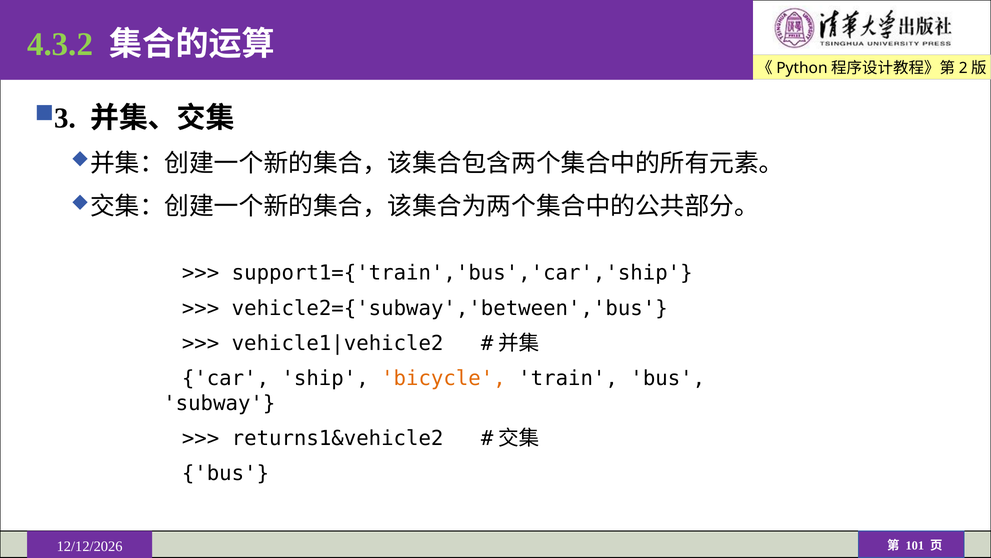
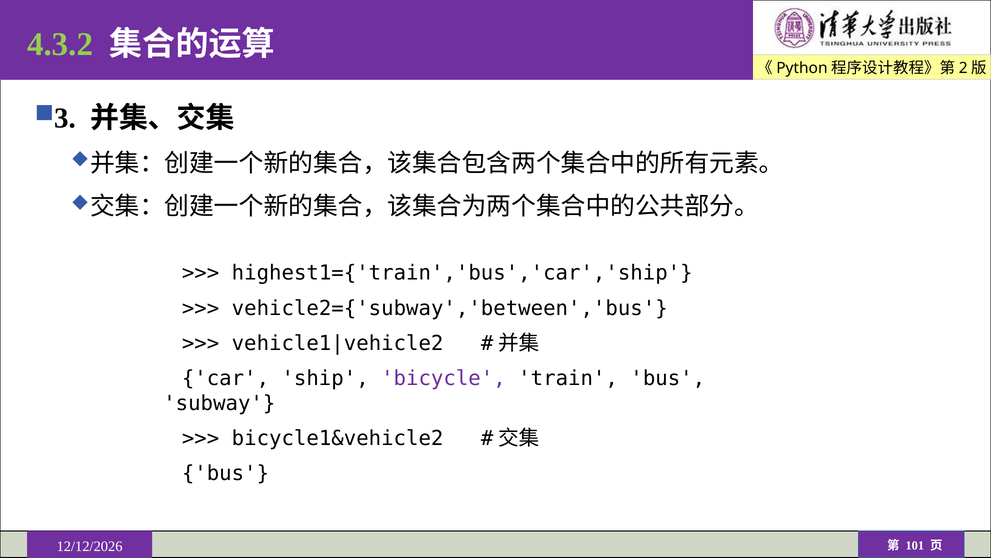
support1={'train','bus','car','ship: support1={'train','bus','car','ship -> highest1={'train','bus','car','ship (462, 273)
bicycle colour: orange -> purple (443, 378)
returns1&vehicle2: returns1&vehicle2 -> bicycle1&vehicle2 (338, 438)
